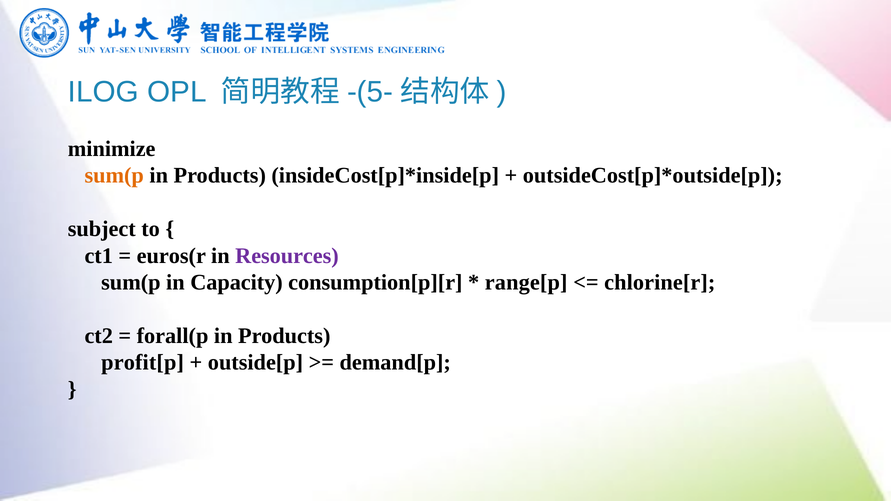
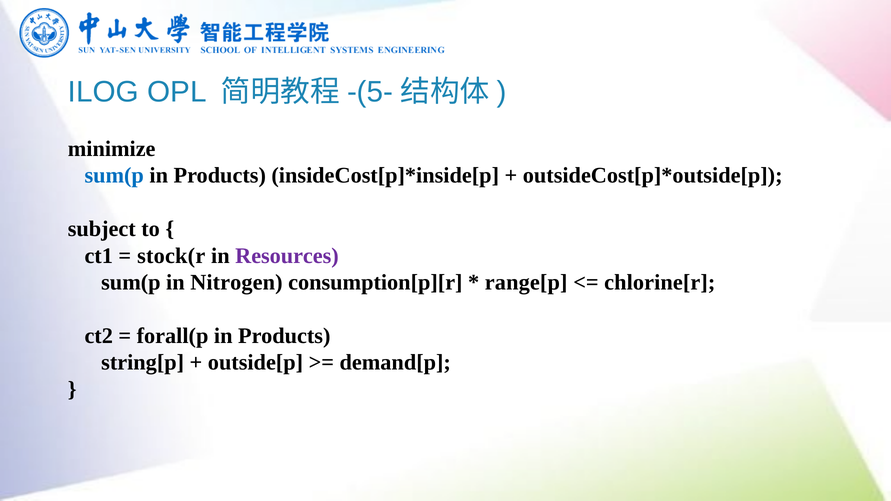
sum(p colour: orange -> blue (114, 176)
euros(r: euros(r -> stock(r (171, 256)
Capacity: Capacity -> Nitrogen (236, 283)
profit[p: profit[p -> string[p (143, 363)
